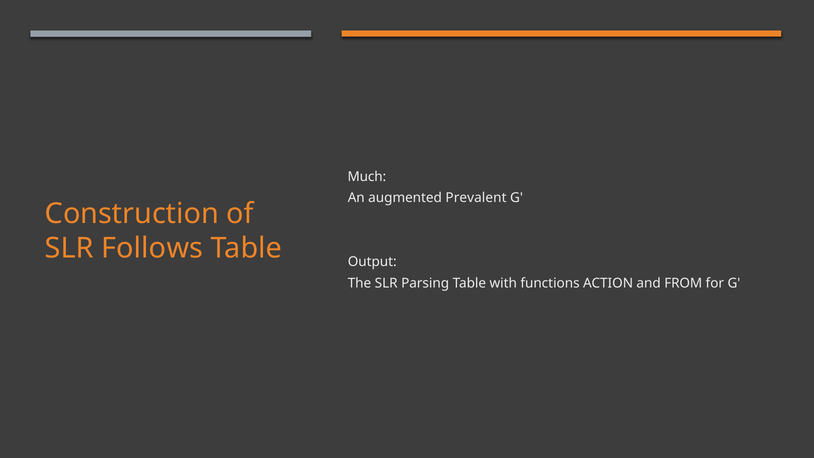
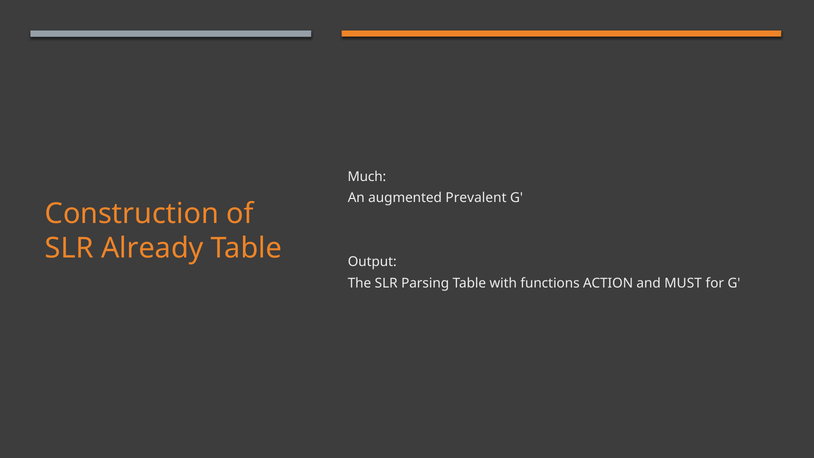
Follows: Follows -> Already (152, 248)
FROM: FROM -> MUST (683, 283)
